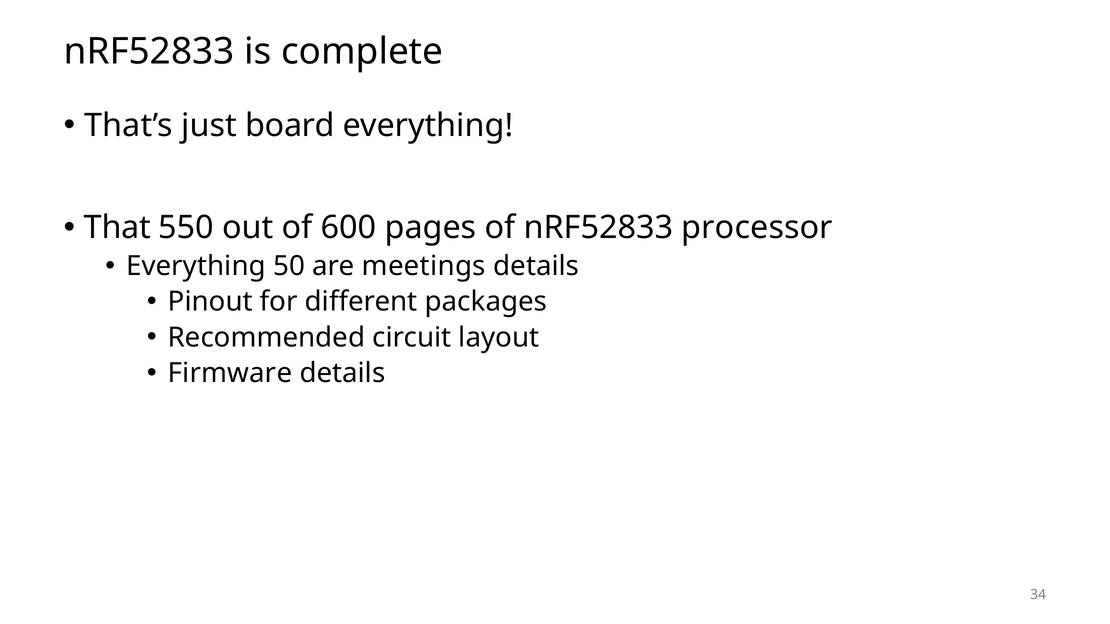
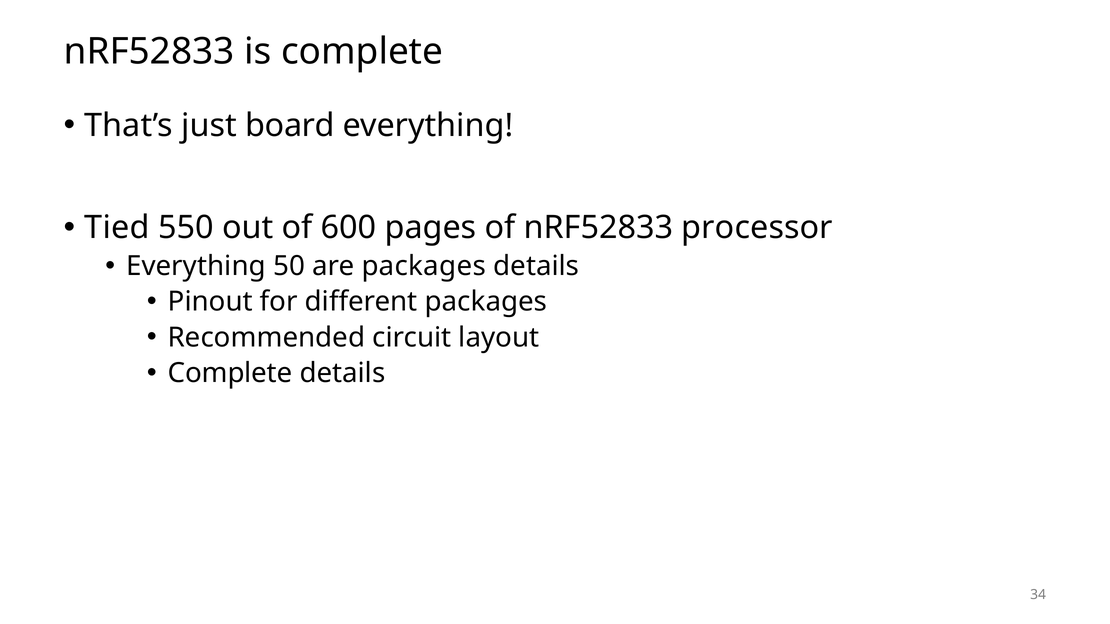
That: That -> Tied (117, 228)
are meetings: meetings -> packages (424, 266)
Firmware: Firmware -> Complete (230, 373)
